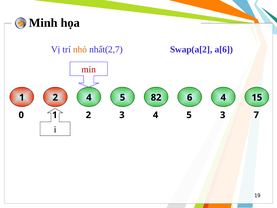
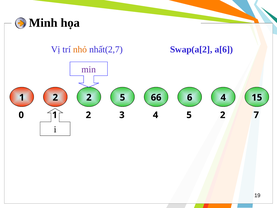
min colour: red -> purple (89, 69)
2 4: 4 -> 2 (89, 97)
82: 82 -> 66 (156, 97)
5 3: 3 -> 2 (223, 115)
